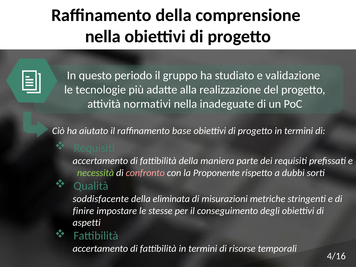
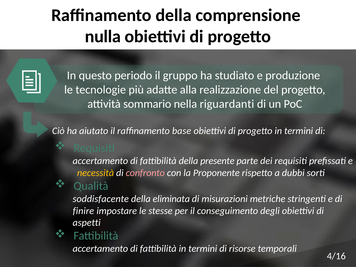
nella: nella -> nulla (103, 37)
validazione: validazione -> produzione (293, 75)
normativi: normativi -> sommario (147, 104)
inadeguate: inadeguate -> riguardanti (227, 104)
maniera: maniera -> presente (217, 161)
necessità colour: light green -> yellow (96, 173)
